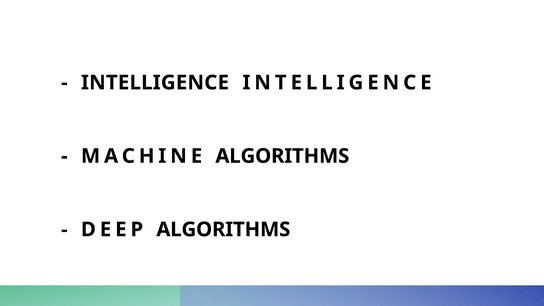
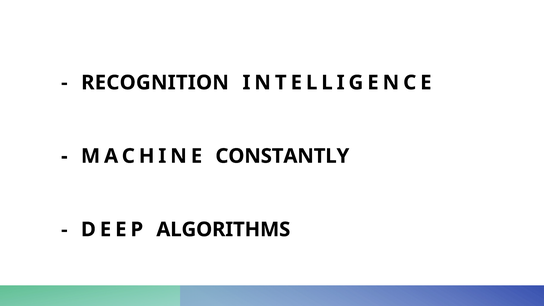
INTELLIGENCE: INTELLIGENCE -> RECOGNITION (155, 83)
MACHINE ALGORITHMS: ALGORITHMS -> CONSTANTLY (282, 156)
